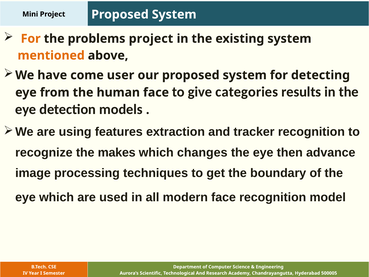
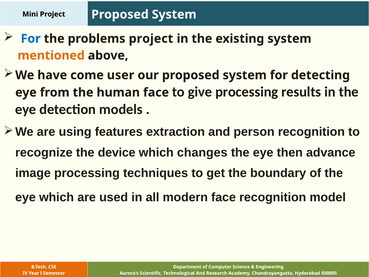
For colour: orange -> blue (31, 39)
give categories: categories -> processing (247, 92)
tracker: tracker -> person (254, 132)
makes: makes -> device (117, 152)
